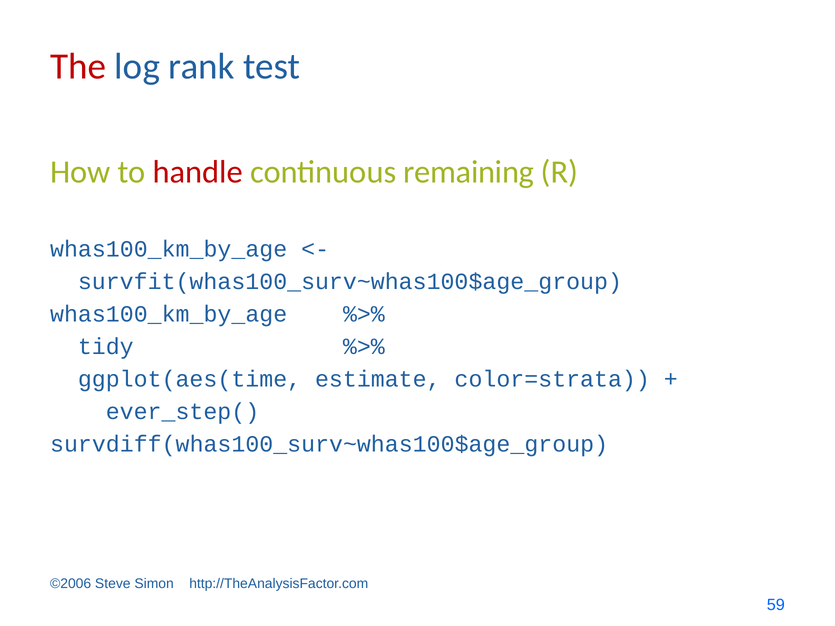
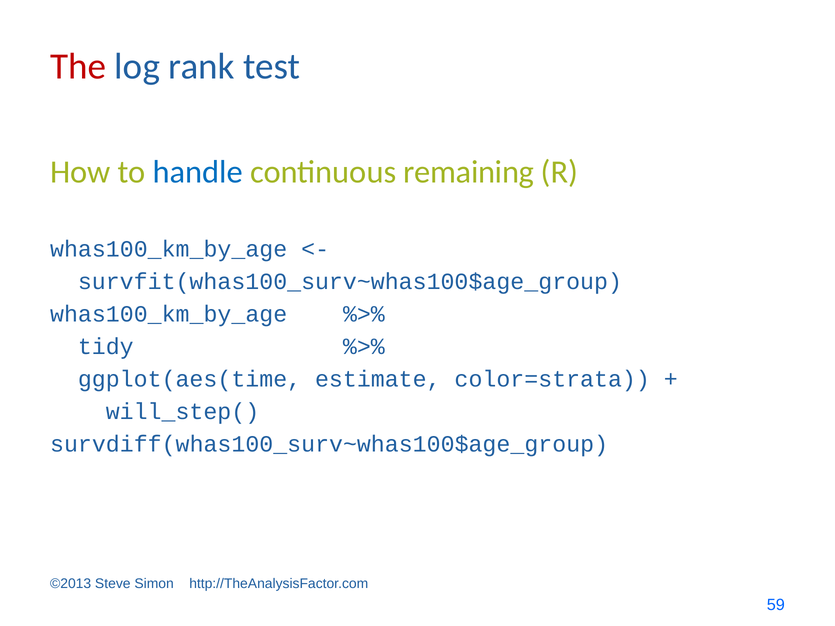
handle colour: red -> blue (198, 172)
ever_step(: ever_step( -> will_step( (182, 412)
©2006: ©2006 -> ©2013 (71, 584)
